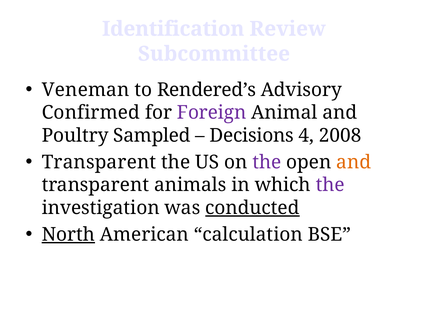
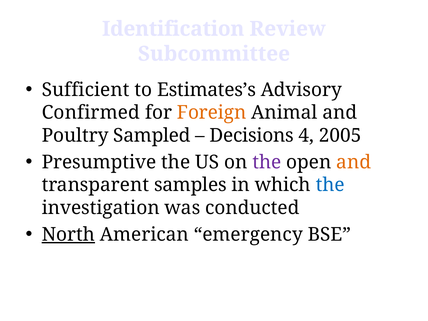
Veneman: Veneman -> Sufficient (86, 90)
Rendered’s: Rendered’s -> Estimates’s (207, 90)
Foreign colour: purple -> orange (212, 113)
2008: 2008 -> 2005 (340, 135)
Transparent: Transparent -> Presumptive (99, 162)
animals: animals -> samples (190, 185)
the colour: purple -> blue (330, 185)
conducted underline: present -> none (252, 208)
calculation: calculation -> emergency (248, 234)
